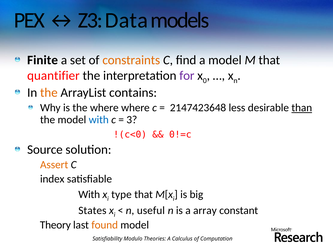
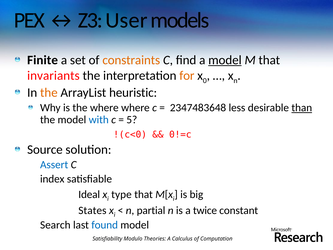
Data: Data -> User (126, 20)
model underline: none -> present (225, 60)
quantifier: quantifier -> invariants (53, 75)
for colour: purple -> orange (187, 75)
contains: contains -> heuristic (133, 92)
2147423648: 2147423648 -> 2347483648 (198, 108)
3: 3 -> 5 (132, 120)
Assert colour: orange -> blue (54, 165)
With: With -> Ideal (89, 194)
useful: useful -> partial (151, 210)
array: array -> twice (205, 210)
Theory: Theory -> Search (55, 225)
found colour: orange -> blue (105, 225)
